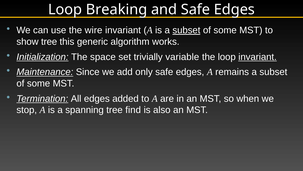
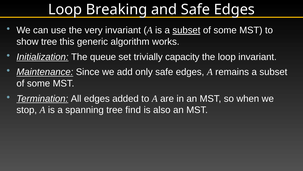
wire: wire -> very (94, 30)
space: space -> queue (103, 57)
variable: variable -> capacity (182, 57)
invariant underline: present -> none (258, 57)
